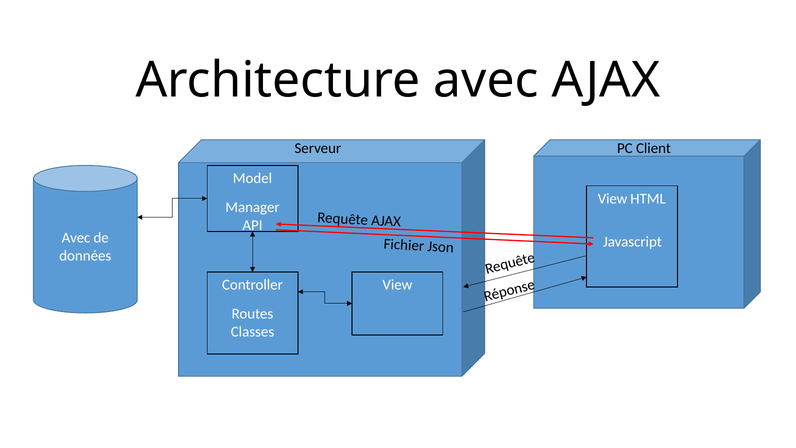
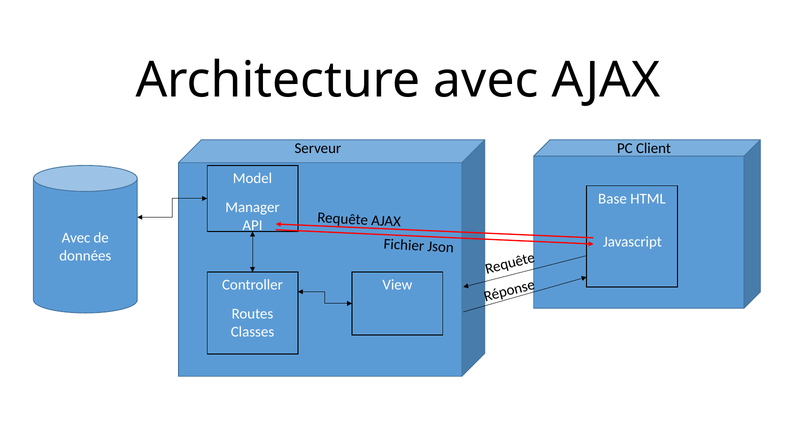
View: View -> Base (612, 199)
